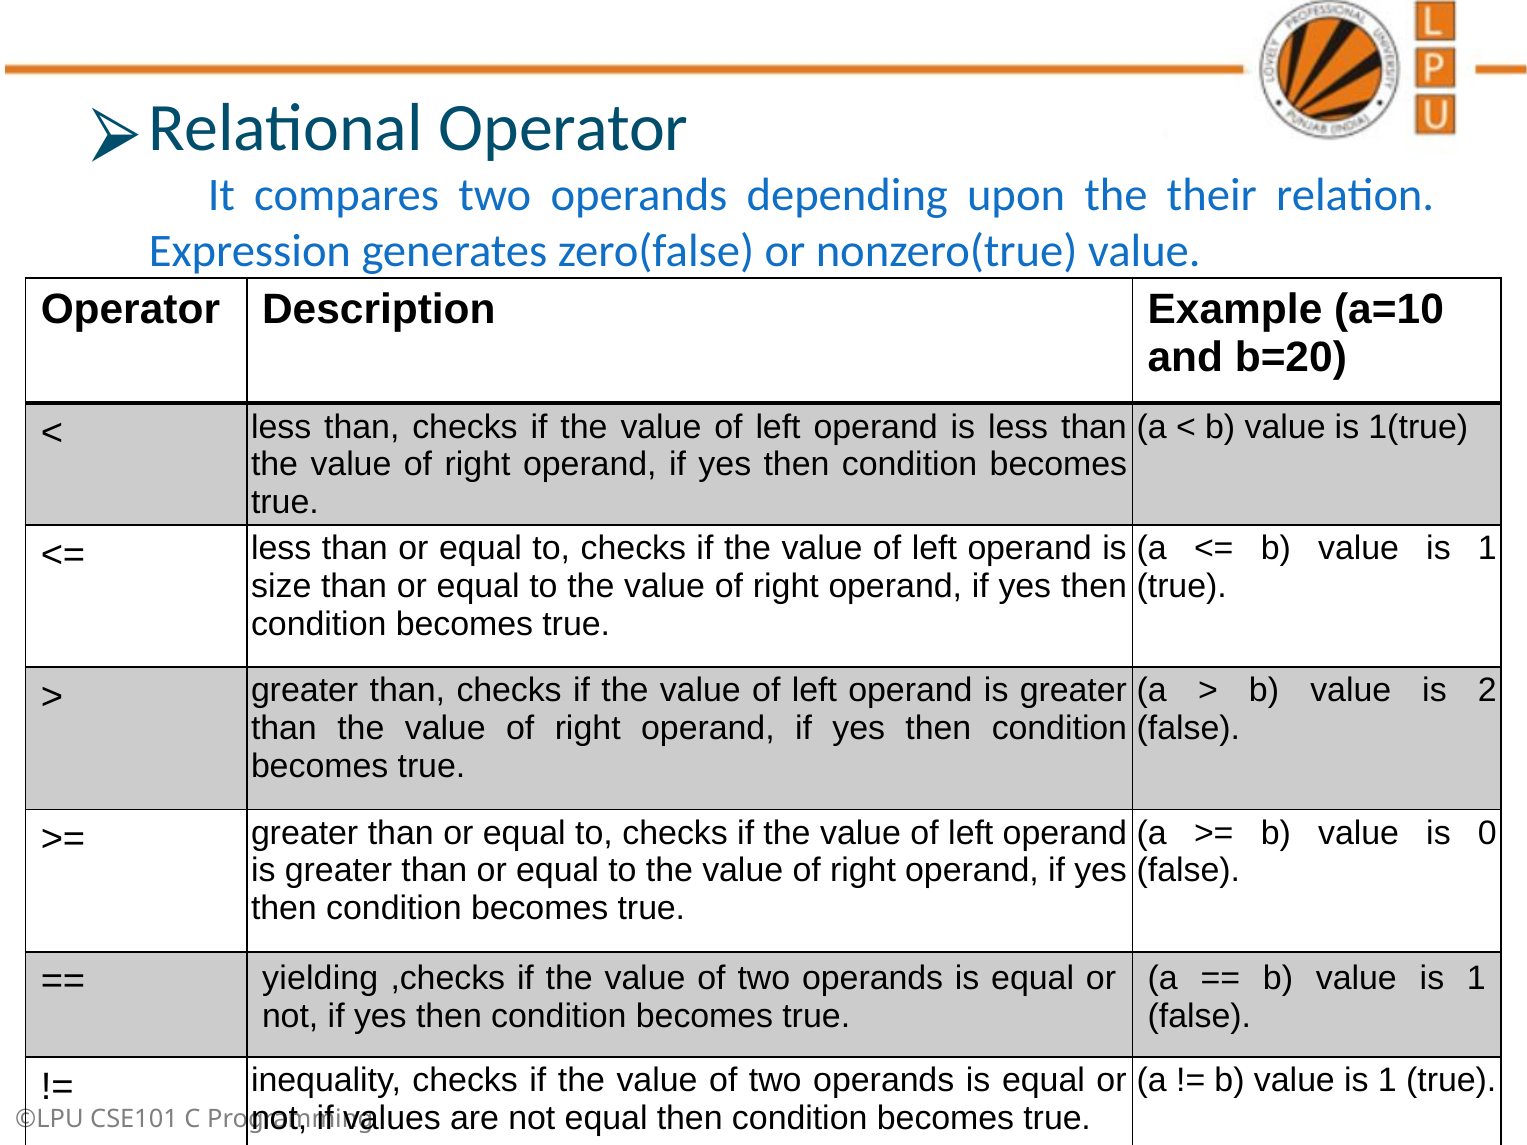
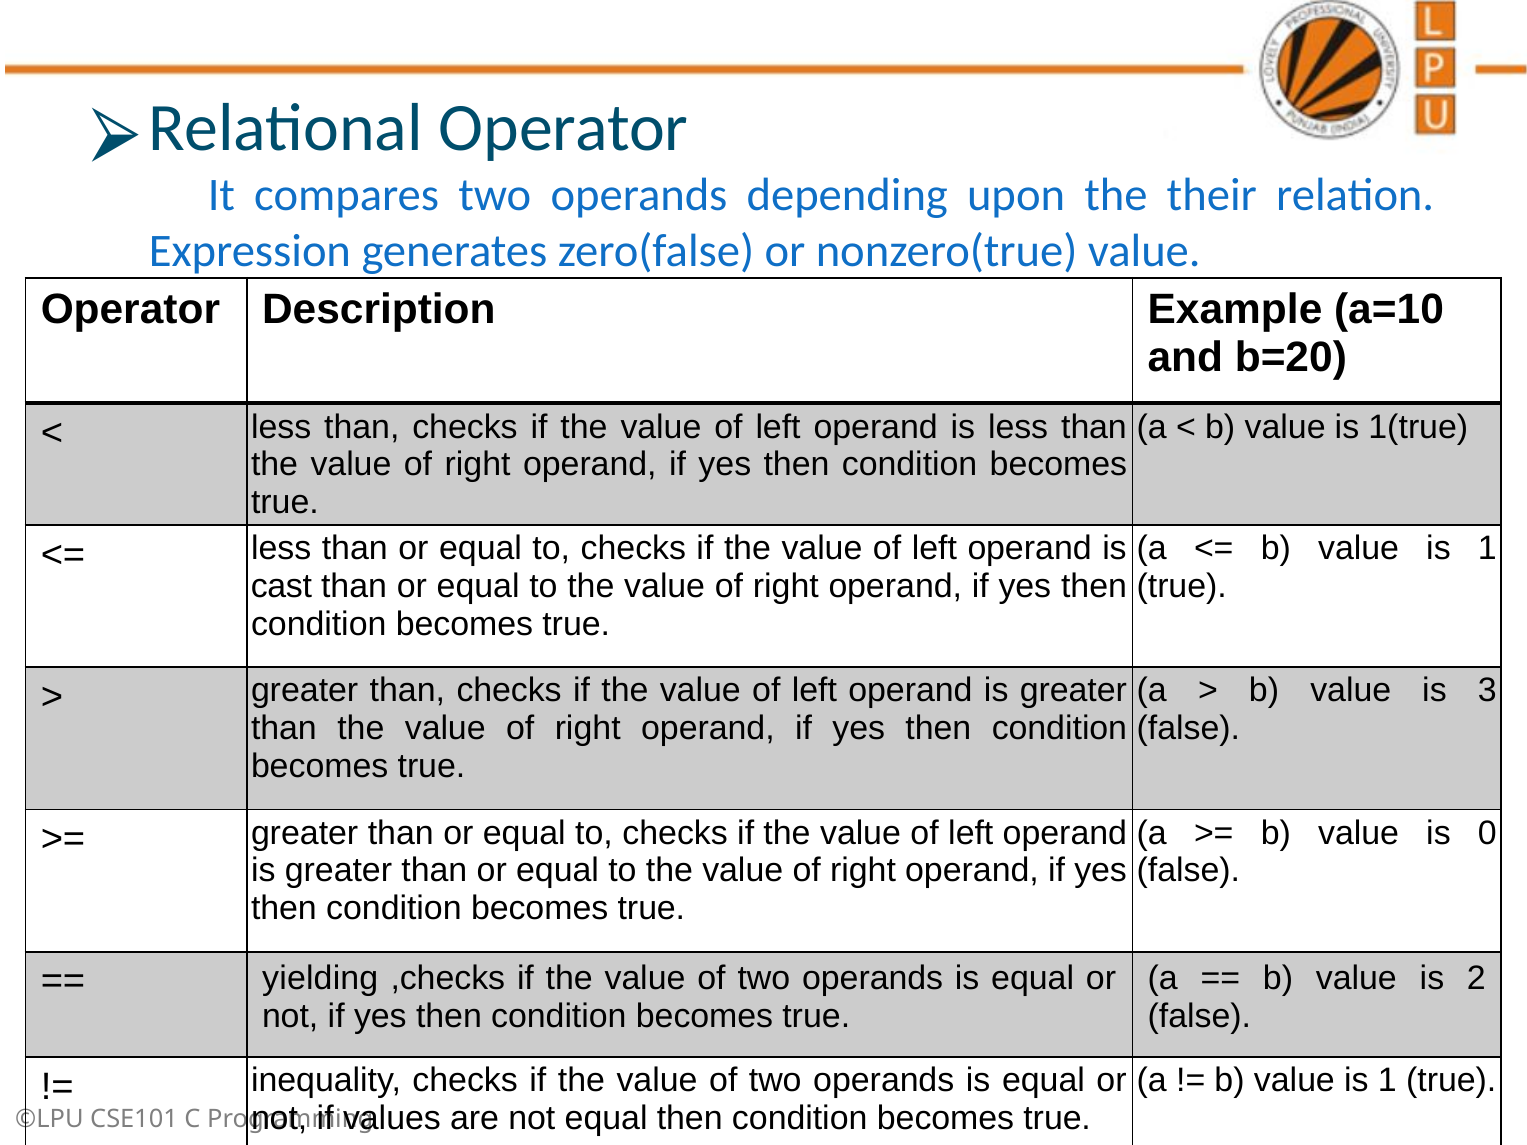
size: size -> cast (281, 586)
2: 2 -> 3 (1487, 691)
1: 1 -> 2 (1476, 979)
